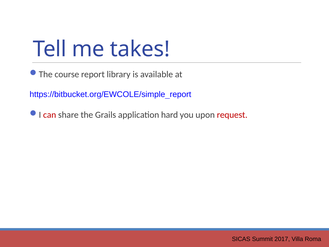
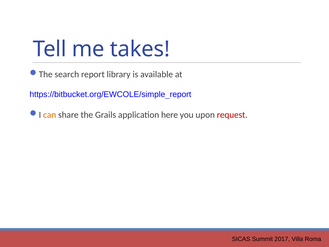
course: course -> search (67, 74)
can colour: red -> orange (50, 115)
hard: hard -> here (170, 115)
